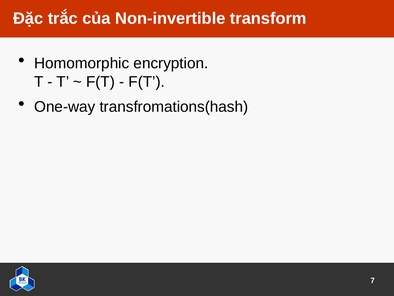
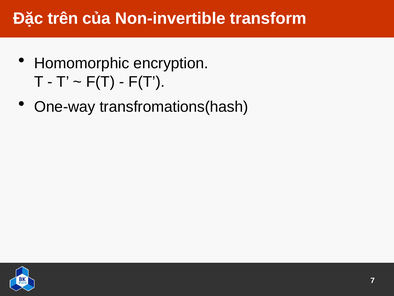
trắc: trắc -> trên (63, 18)
